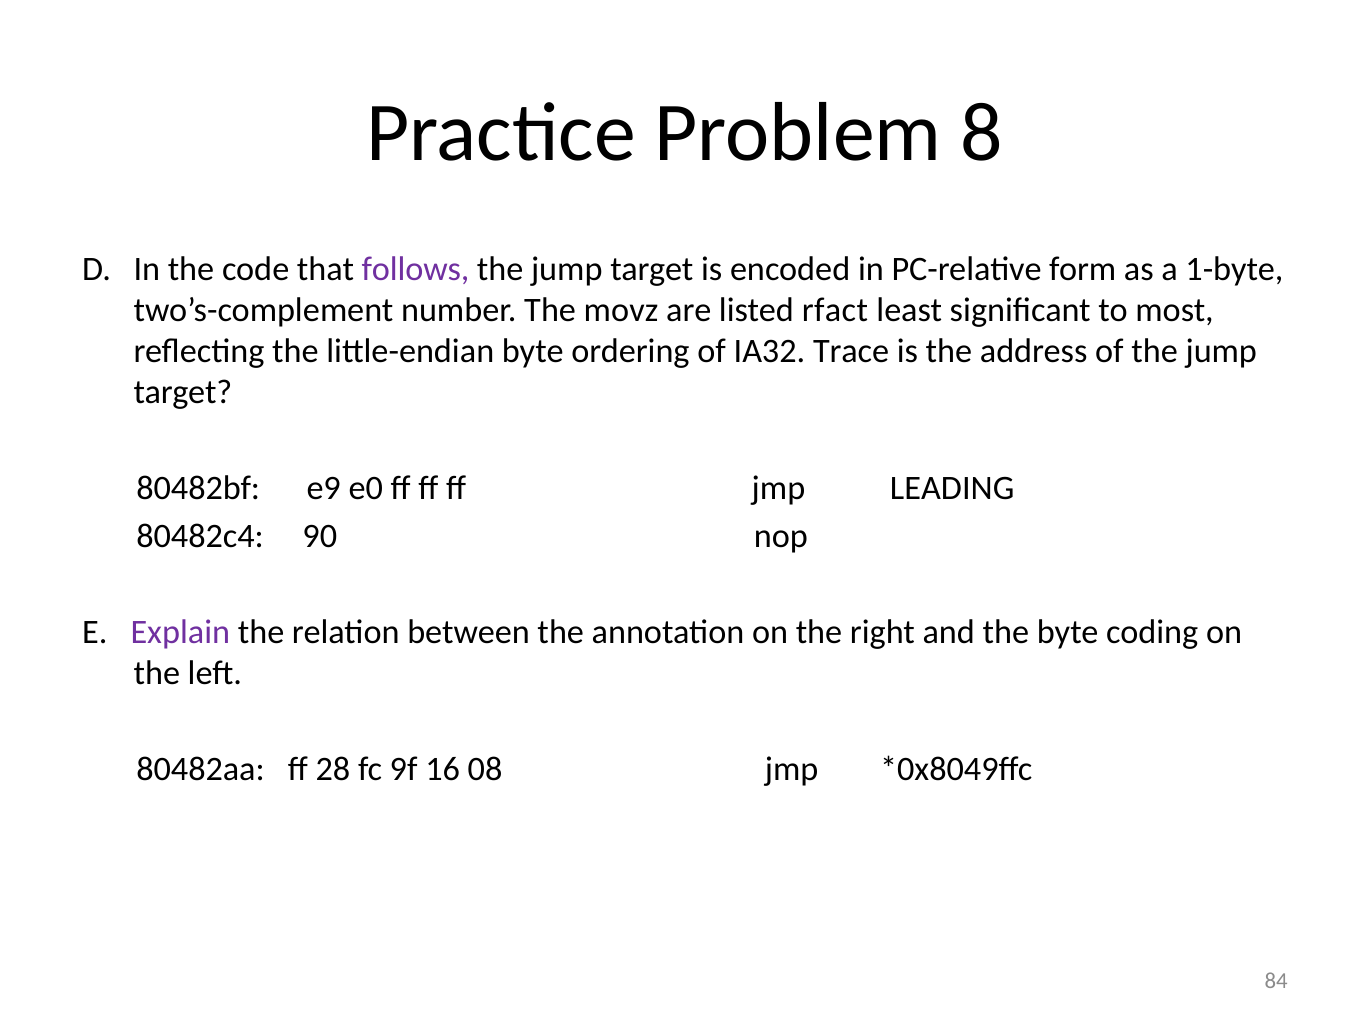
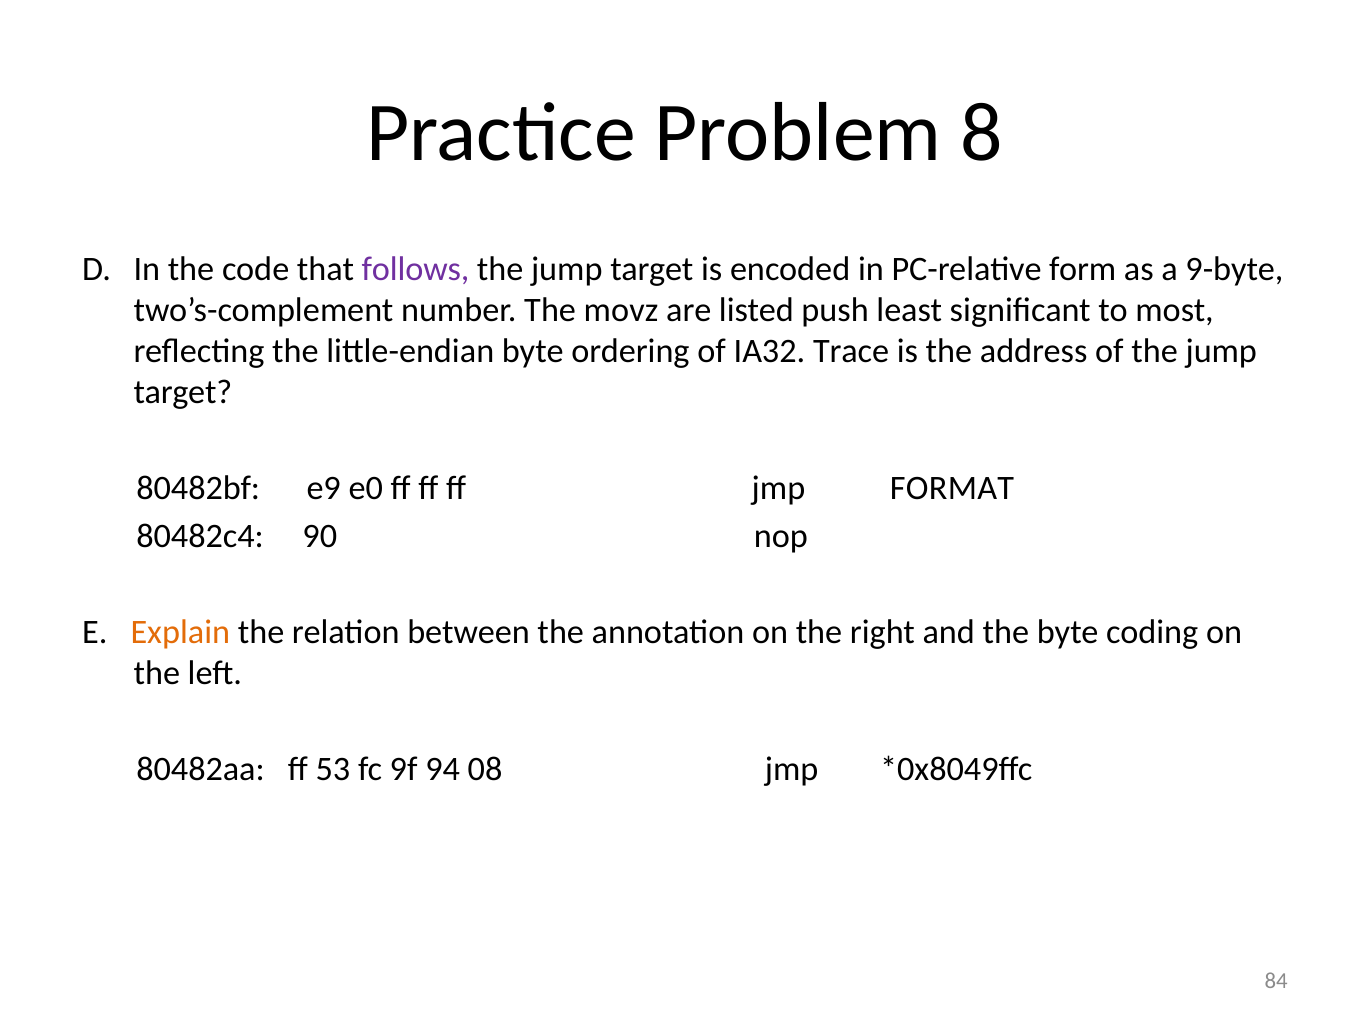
1-byte: 1-byte -> 9-byte (1234, 270)
rfact: rfact -> push (835, 311)
LEADING: LEADING -> FORMAT (952, 489)
Explain colour: purple -> orange (180, 633)
28: 28 -> 53 (333, 770)
16: 16 -> 94 (443, 770)
